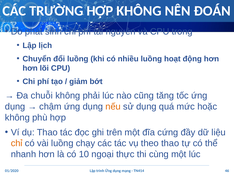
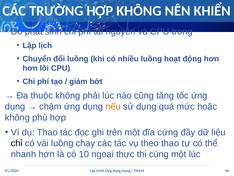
ĐOÁN: ĐOÁN -> KHIỂN (212, 11)
chuỗi: chuỗi -> thuộc (42, 95)
chỉ colour: orange -> black (17, 143)
